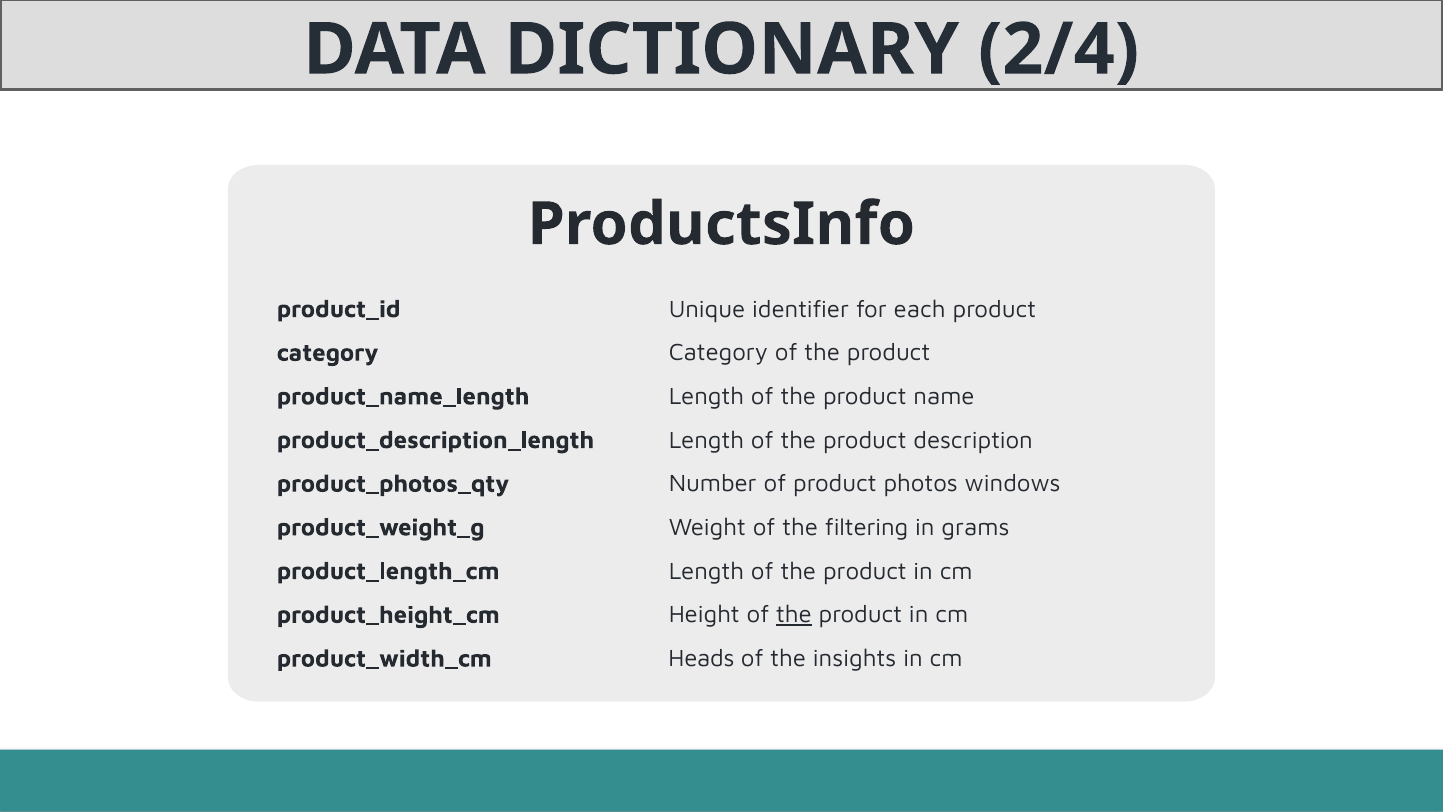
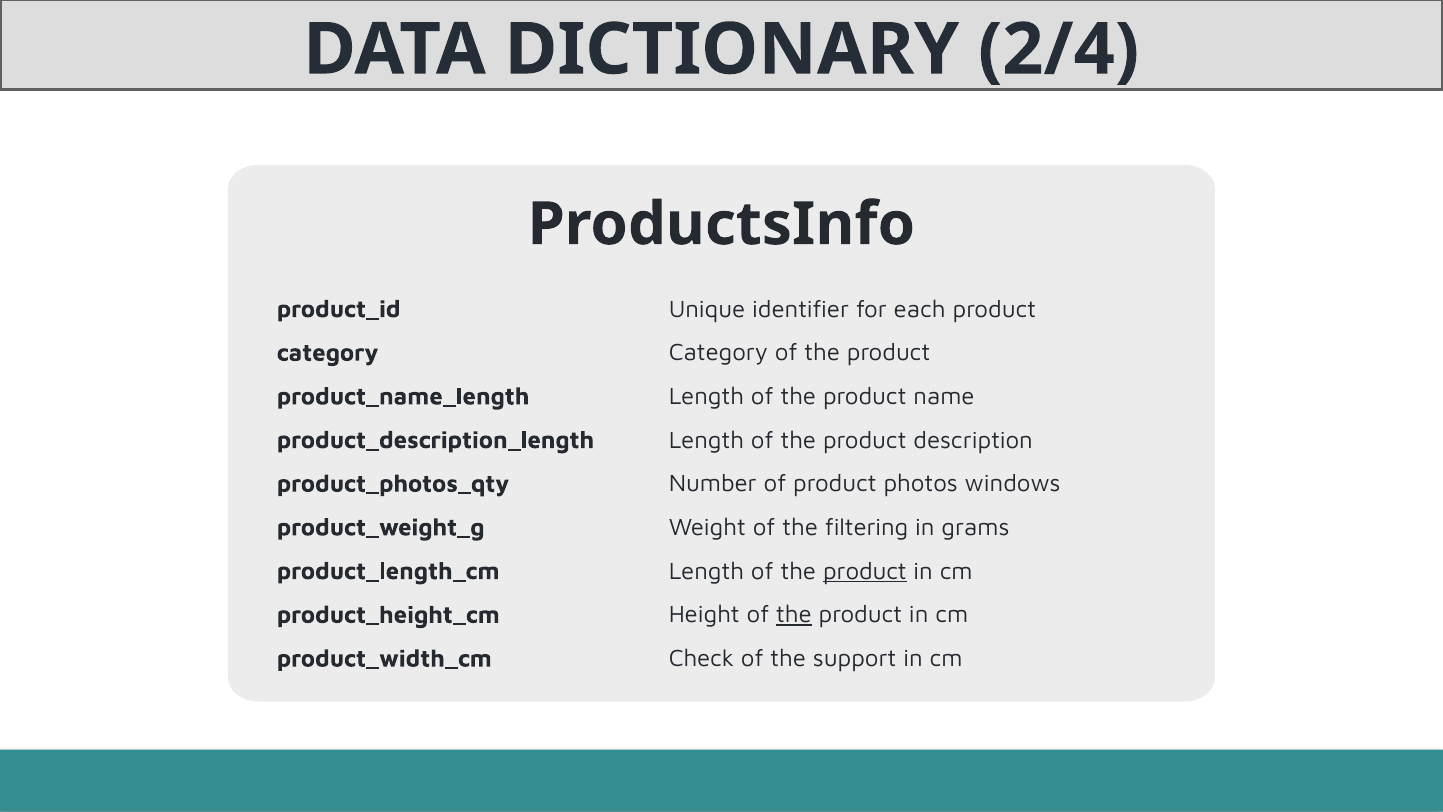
product underline: none -> present (865, 571)
Heads: Heads -> Check (701, 658)
insights: insights -> support (855, 658)
